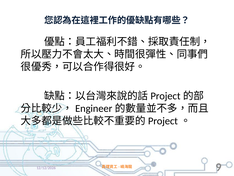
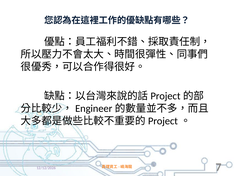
9: 9 -> 7 (219, 167)
